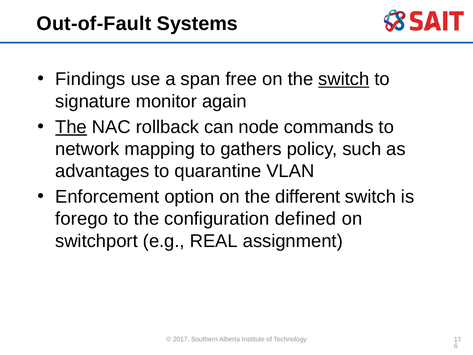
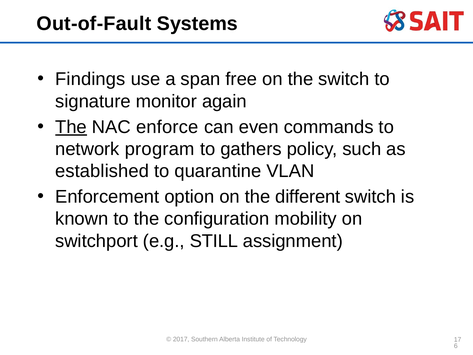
switch underline: present -> none (344, 79)
rollback: rollback -> enforce (167, 127)
node: node -> even (259, 127)
mapping: mapping -> program (160, 149)
advantages: advantages -> established (102, 171)
forego: forego -> known (82, 219)
defined: defined -> mobility (306, 219)
REAL: REAL -> STILL (214, 241)
